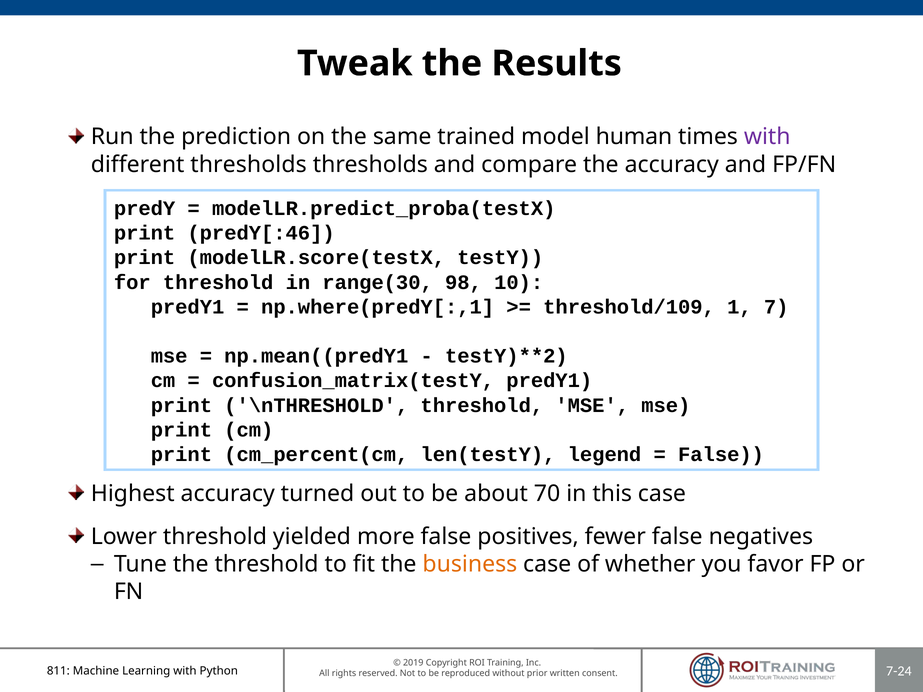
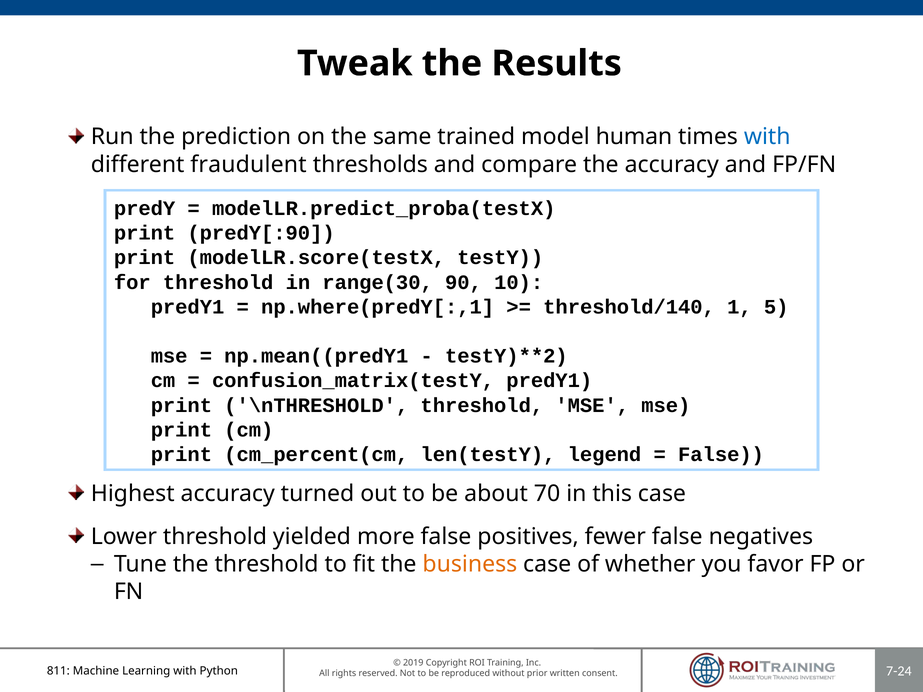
with colour: purple -> blue (767, 137)
different thresholds: thresholds -> fraudulent (248, 165)
predY[:46: predY[:46 -> predY[:90 (261, 233)
98: 98 -> 90 (463, 282)
threshold/109: threshold/109 -> threshold/140 (629, 307)
7: 7 -> 5 (776, 307)
